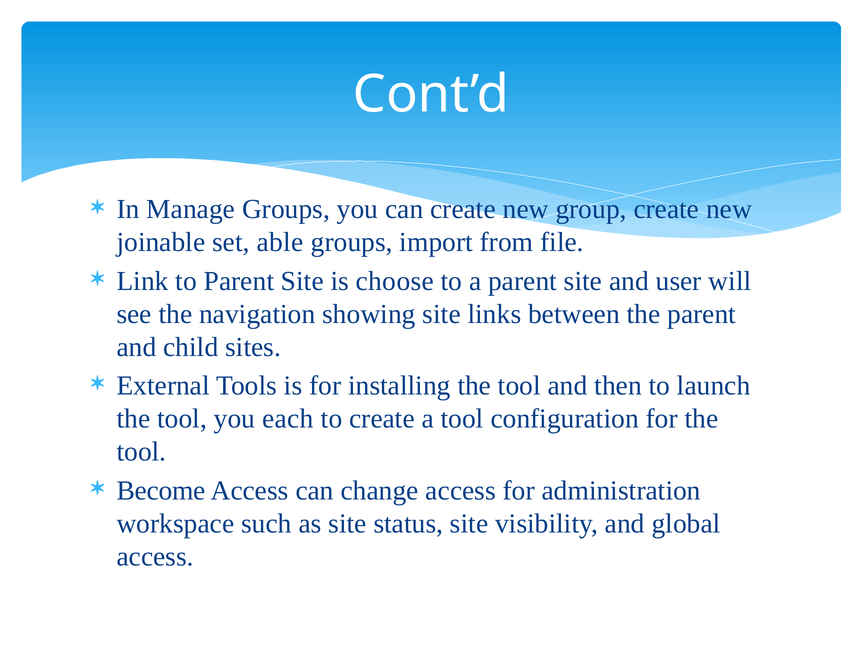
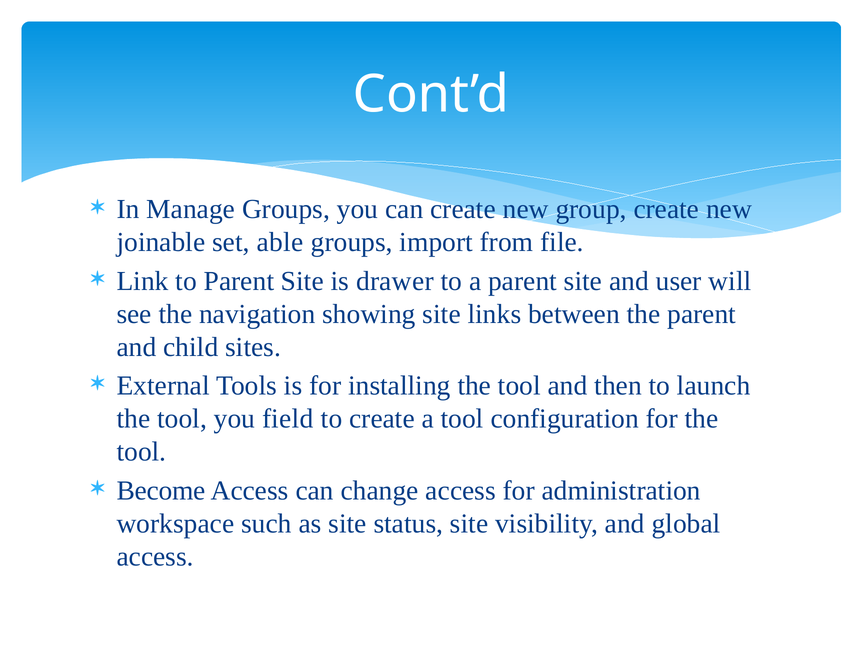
choose: choose -> drawer (395, 281)
each: each -> field (288, 419)
